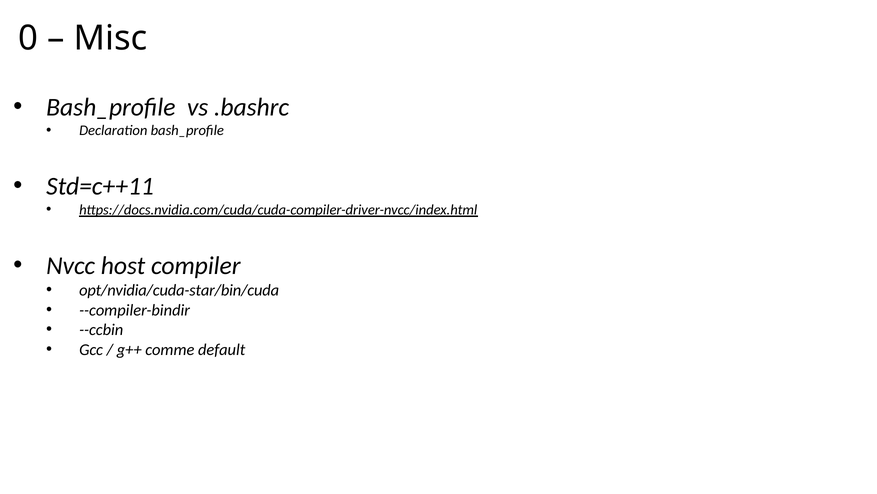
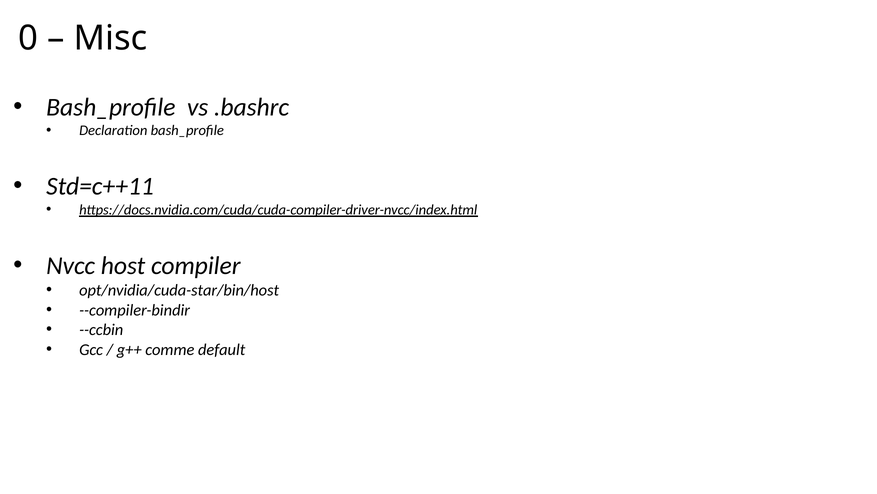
opt/nvidia/cuda-star/bin/cuda: opt/nvidia/cuda-star/bin/cuda -> opt/nvidia/cuda-star/bin/host (179, 290)
